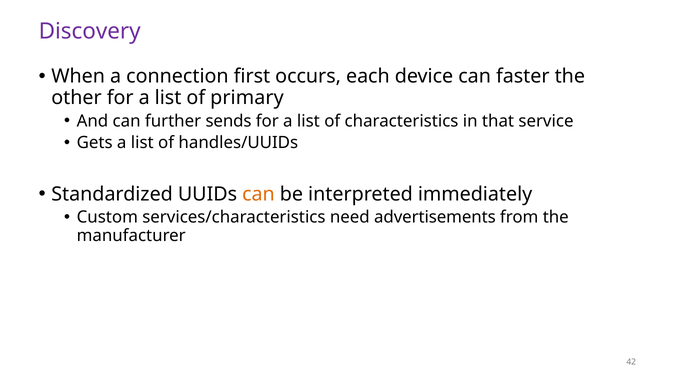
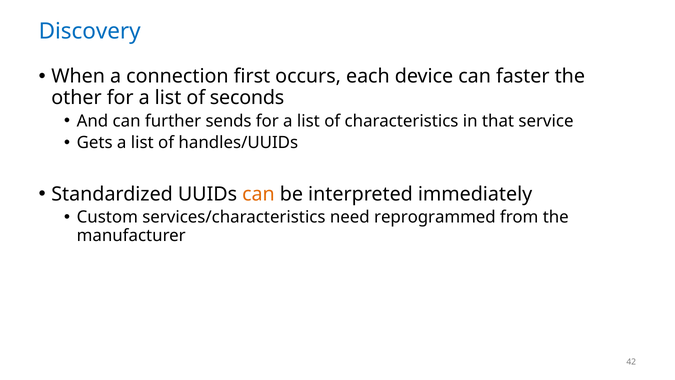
Discovery colour: purple -> blue (90, 31)
primary: primary -> seconds (247, 98)
advertisements: advertisements -> reprogrammed (435, 217)
